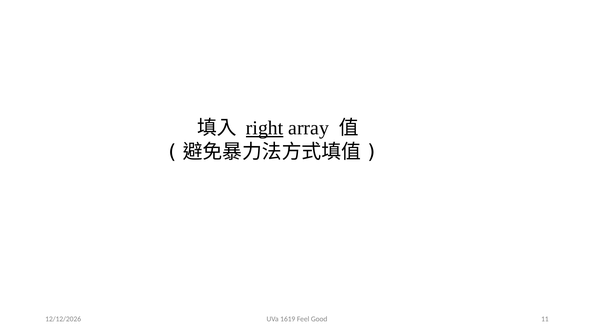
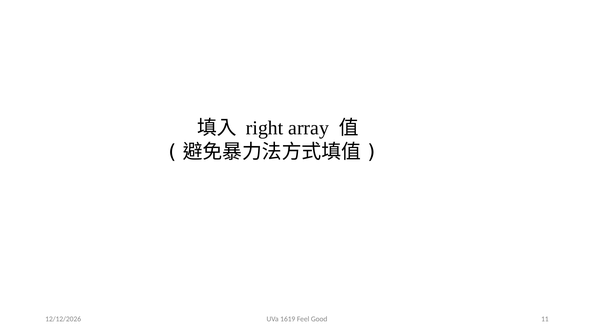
right underline: present -> none (265, 128)
